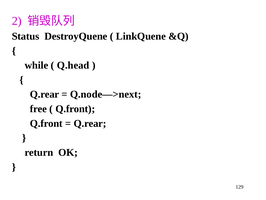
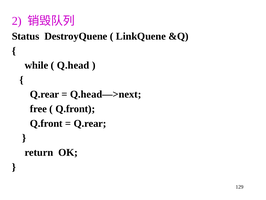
Q.node—>next: Q.node—>next -> Q.head—>next (106, 94)
